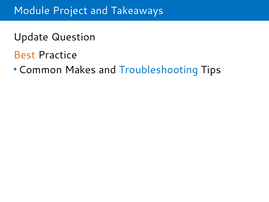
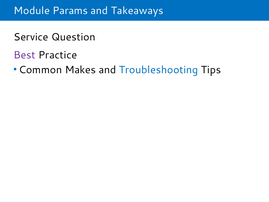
Project: Project -> Params (70, 11)
Update: Update -> Service (31, 37)
Best colour: orange -> purple (24, 55)
